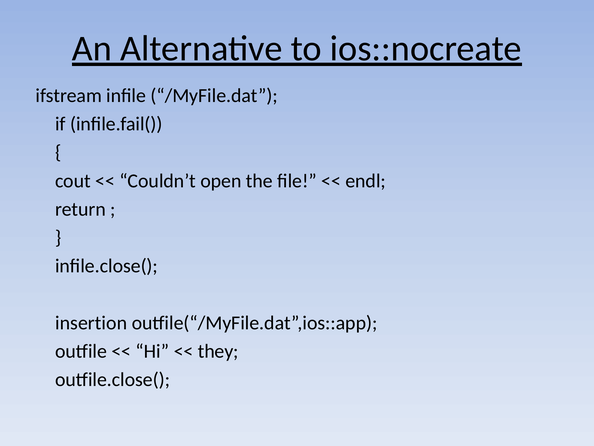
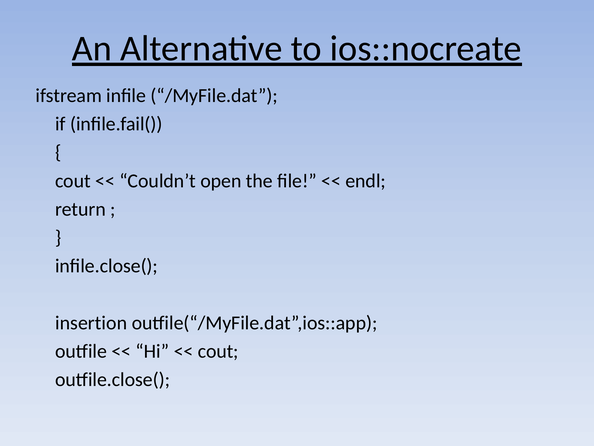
they: they -> cout (218, 351)
